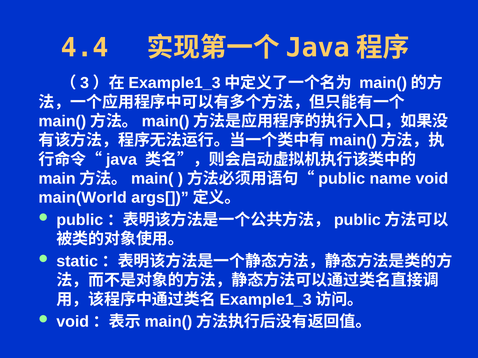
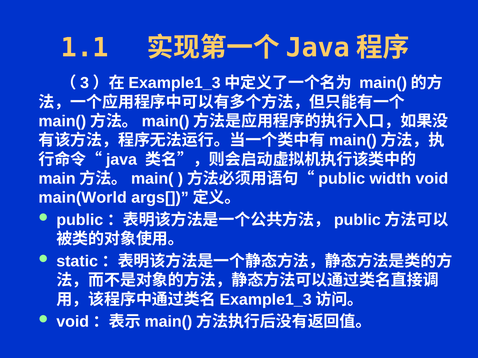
4.4: 4.4 -> 1.1 (85, 48)
name: name -> width (390, 179)
